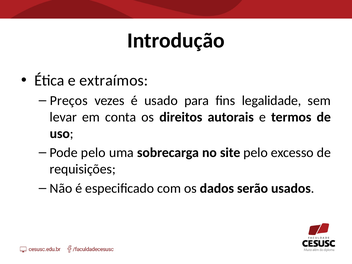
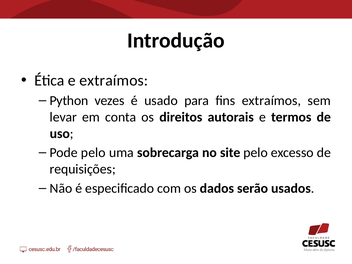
Preços: Preços -> Python (69, 101)
fins legalidade: legalidade -> extraímos (271, 101)
